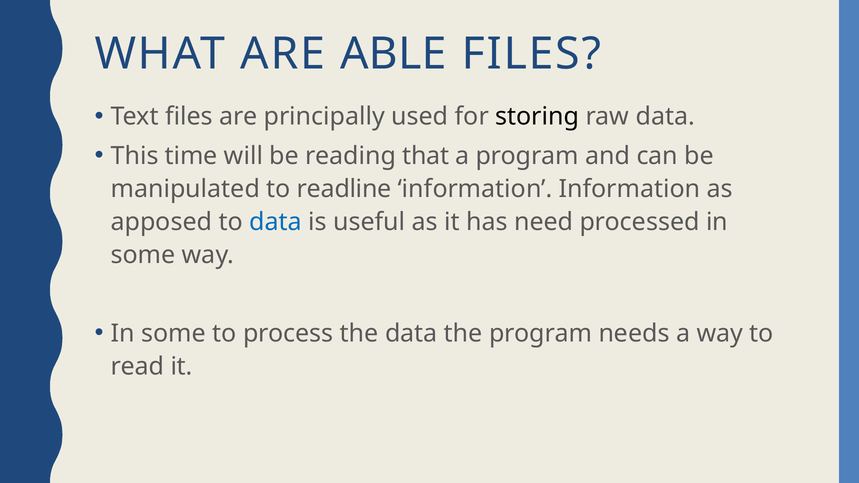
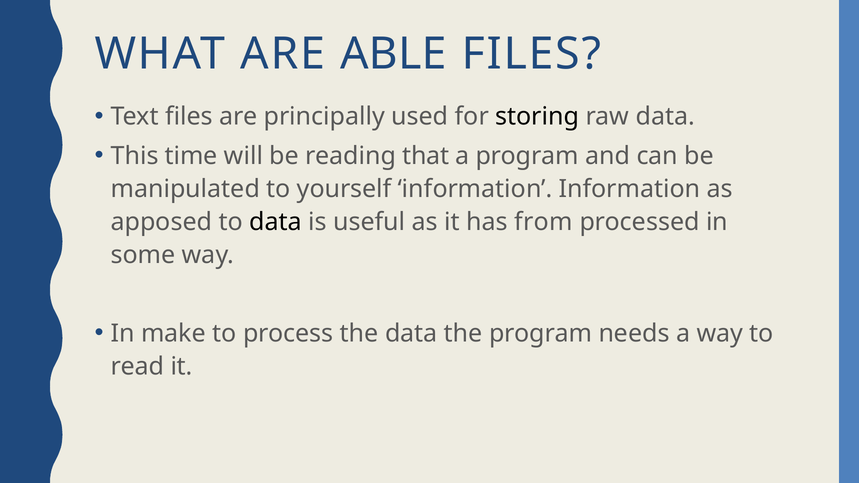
readline: readline -> yourself (344, 189)
data colour: blue -> black (275, 222)
need: need -> from (543, 222)
some: some -> make (174, 334)
